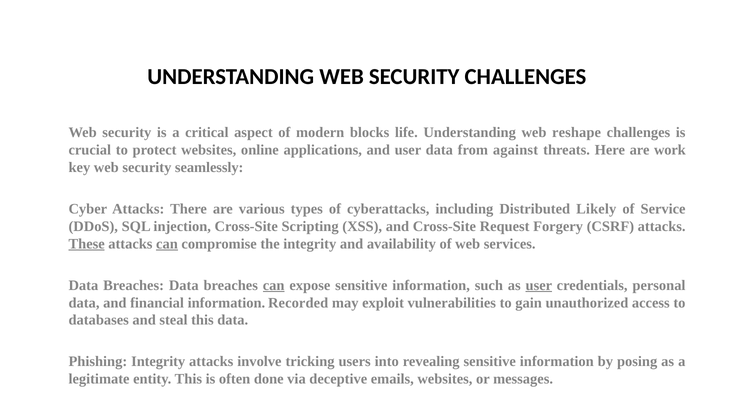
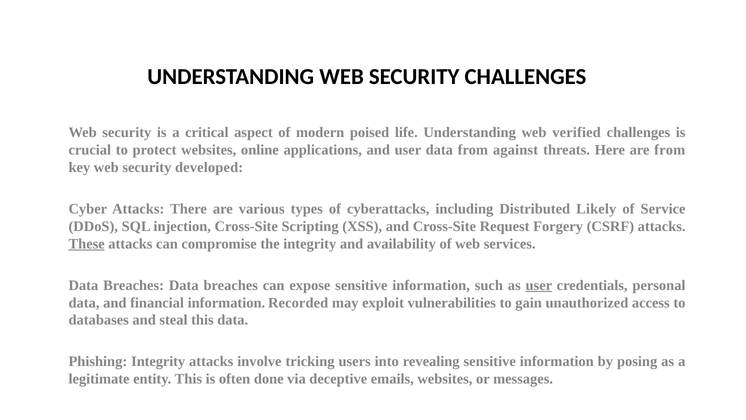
blocks: blocks -> poised (370, 132)
reshape: reshape -> verified (577, 132)
are work: work -> from (670, 150)
seamlessly: seamlessly -> developed (209, 167)
can underline: present -> none (167, 244)
can underline: present -> none (274, 285)
